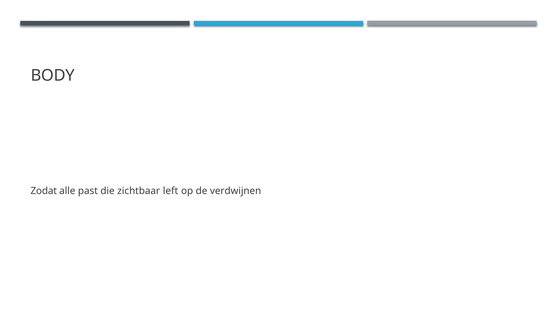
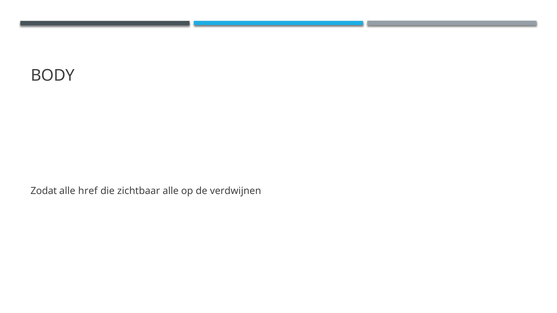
past: past -> href (88, 191)
zichtbaar left: left -> alle (171, 191)
